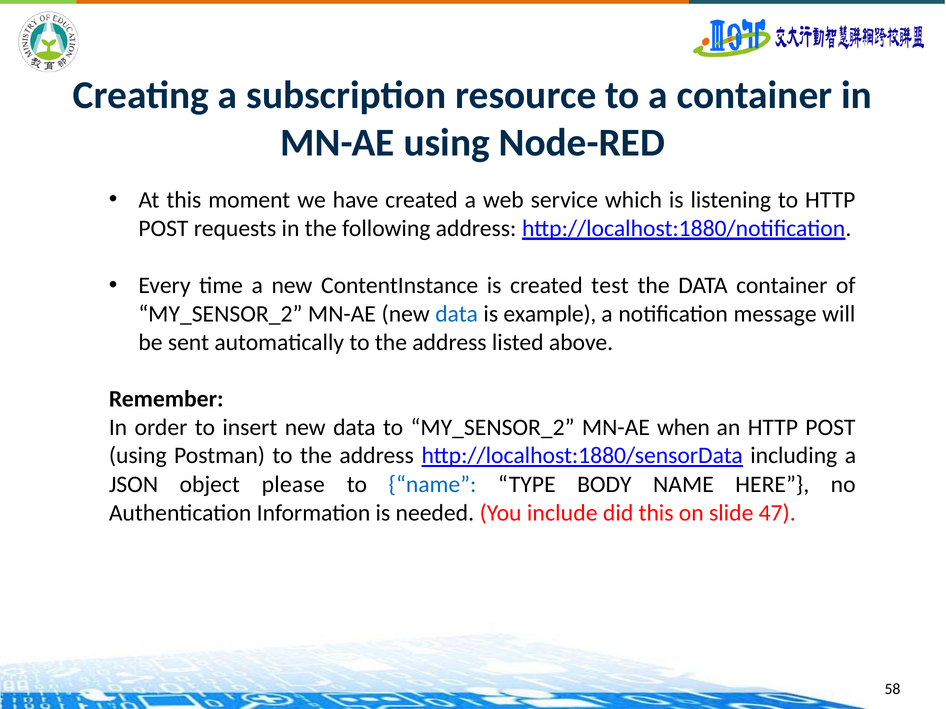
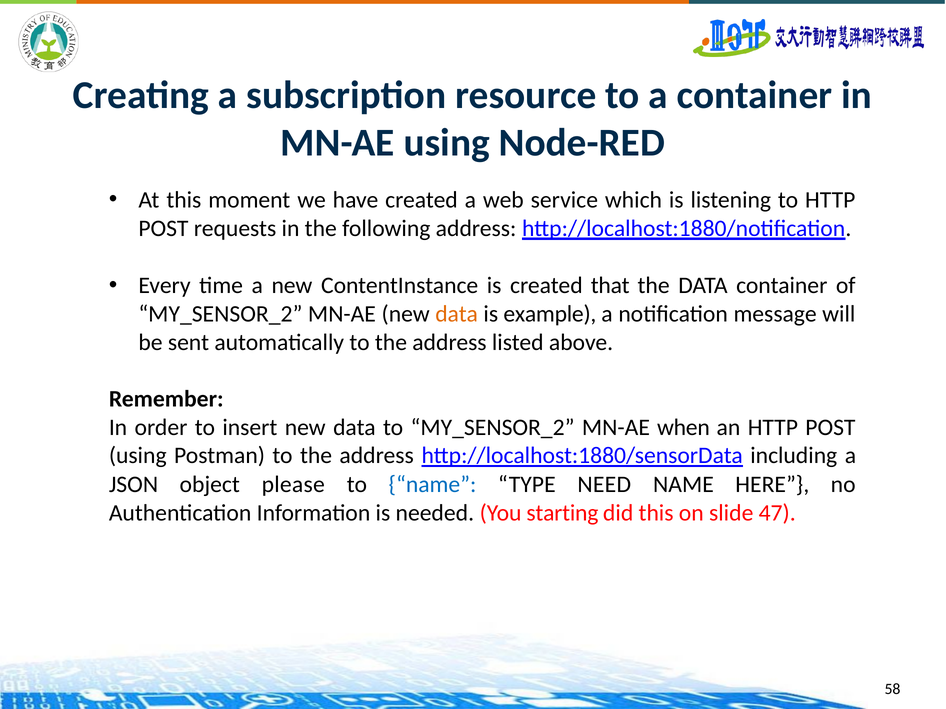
test: test -> that (610, 286)
data colour: blue -> orange (457, 314)
BODY: BODY -> NEED (604, 485)
include: include -> starting (562, 513)
